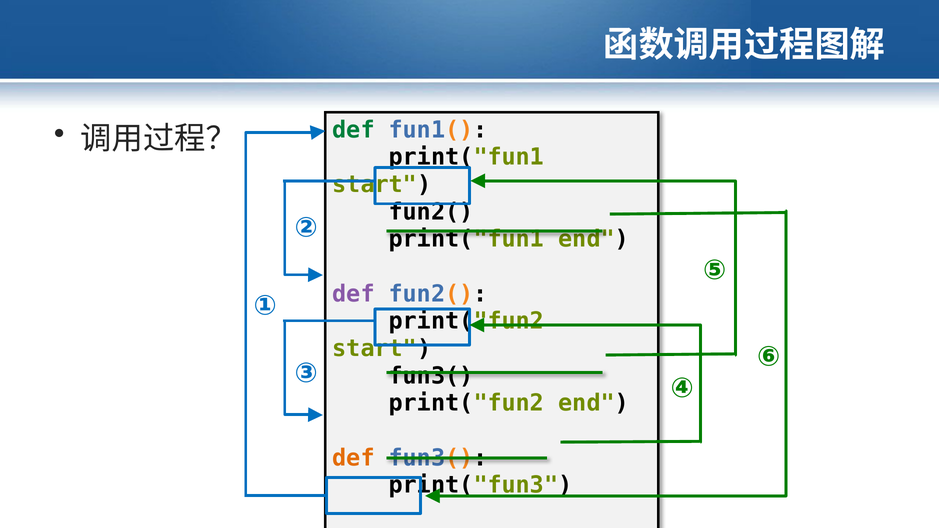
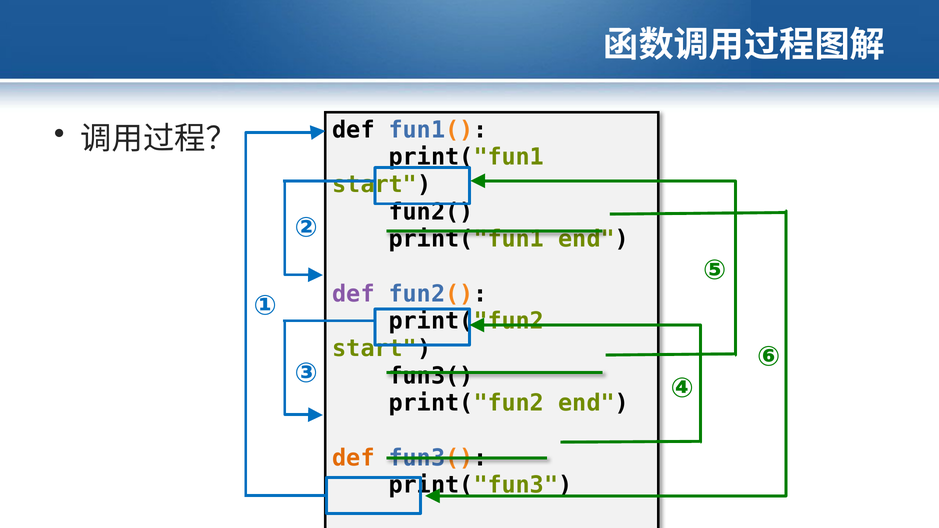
def colour: green -> black (354, 130)
